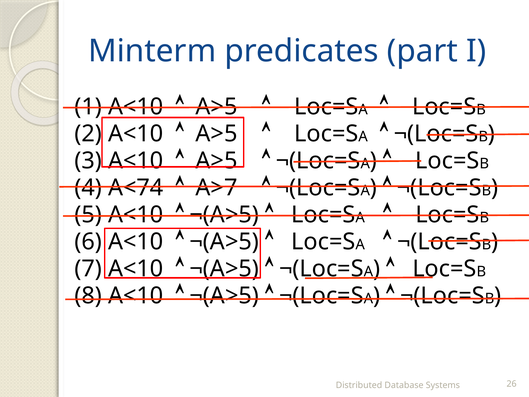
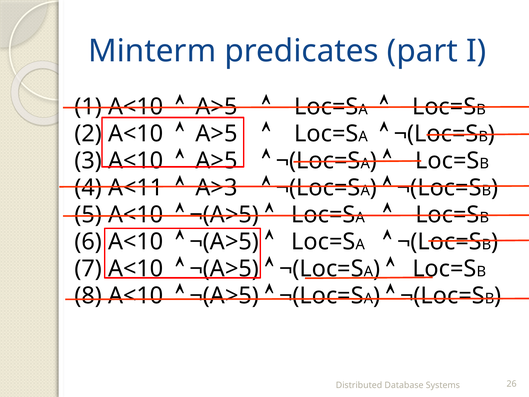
A<74: A<74 -> A<11 (136, 188)
A>7: A>7 -> A>3 (217, 188)
